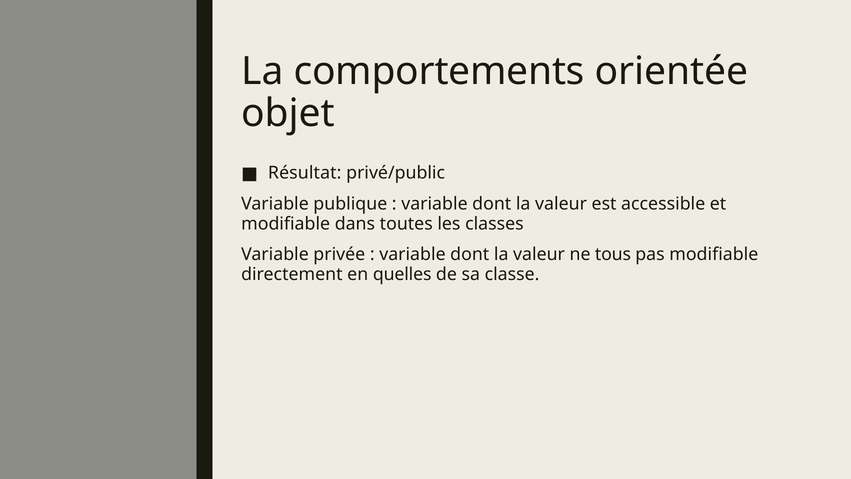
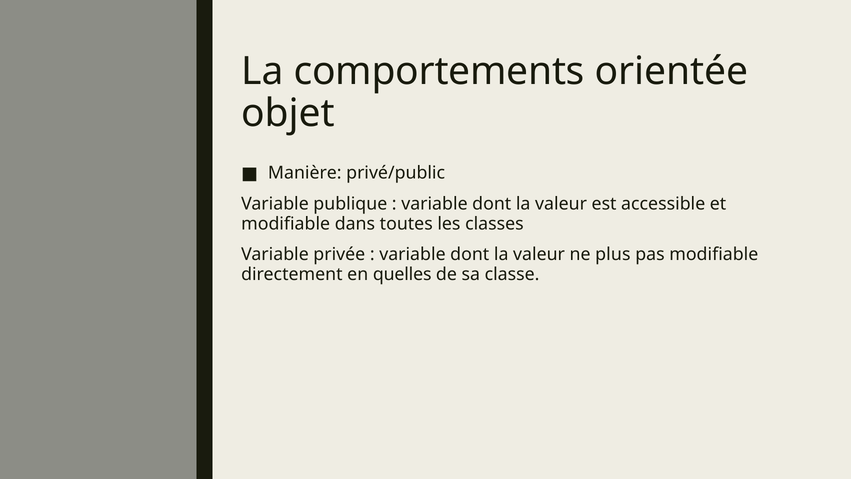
Résultat: Résultat -> Manière (305, 173)
tous: tous -> plus (613, 254)
